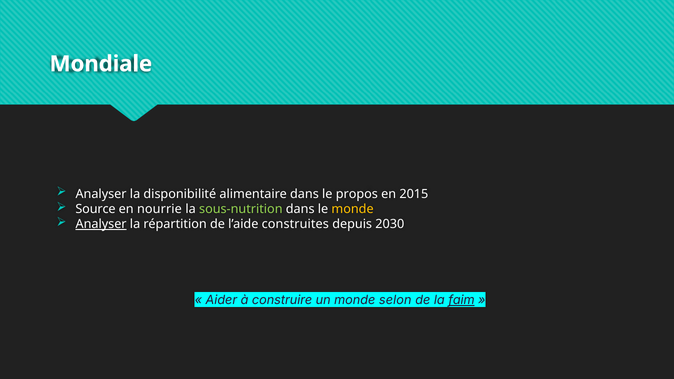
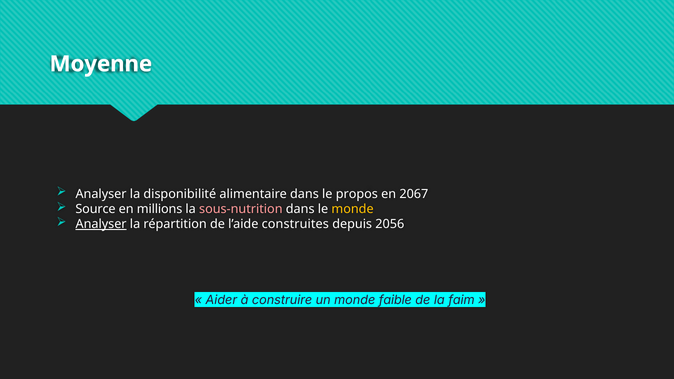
Mondiale: Mondiale -> Moyenne (101, 64)
2015: 2015 -> 2067 (414, 194)
nourrie: nourrie -> millions (160, 209)
sous-nutrition colour: light green -> pink (241, 209)
2030: 2030 -> 2056 (390, 224)
selon: selon -> faible (395, 300)
faim underline: present -> none (461, 300)
